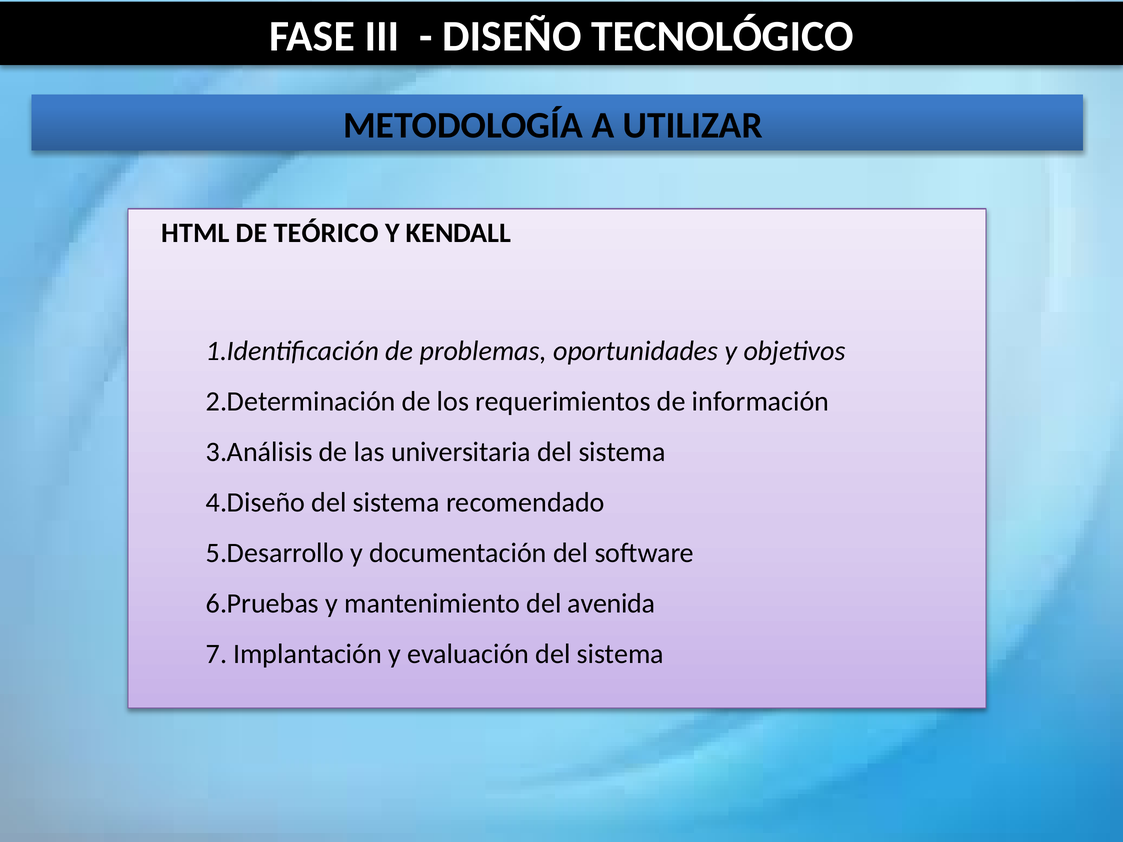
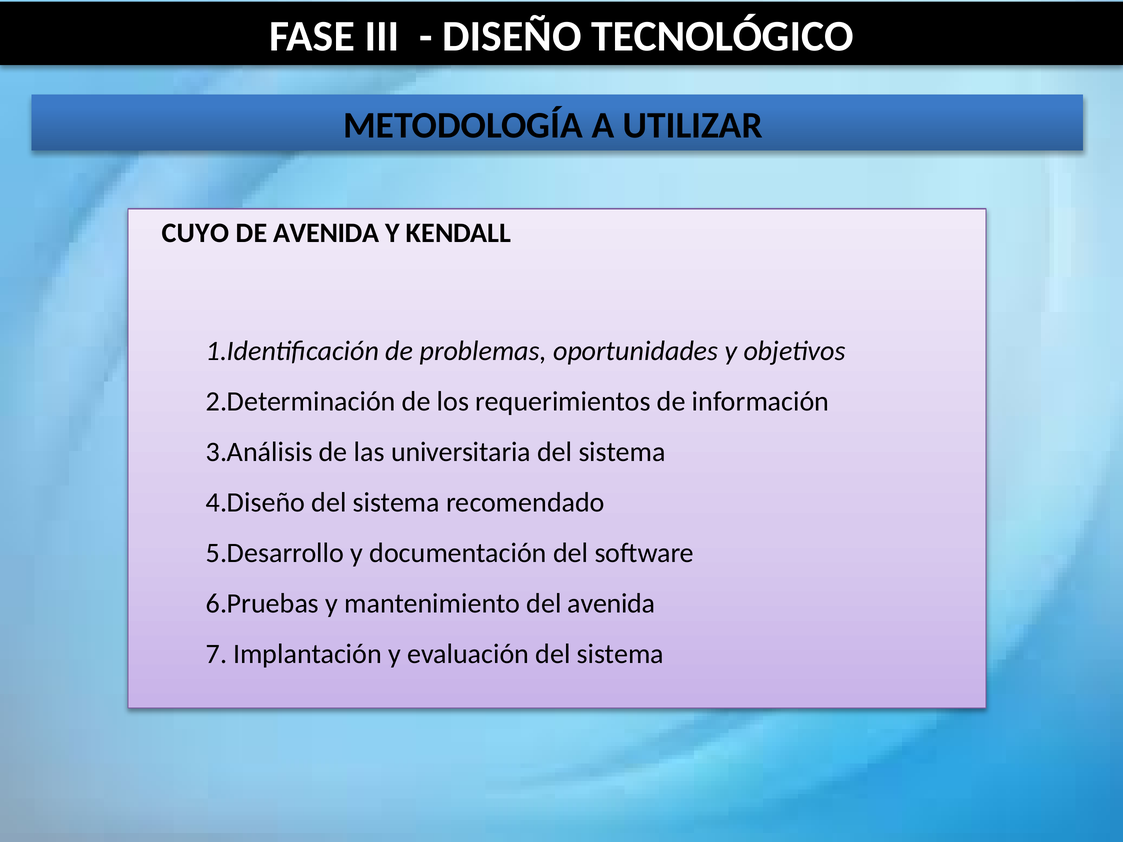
HTML: HTML -> CUYO (195, 233)
DE TEÓRICO: TEÓRICO -> AVENIDA (326, 233)
